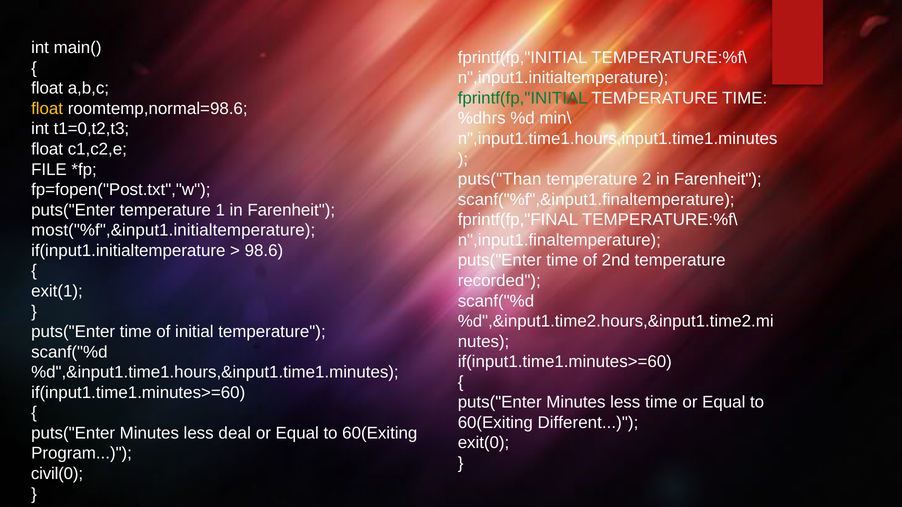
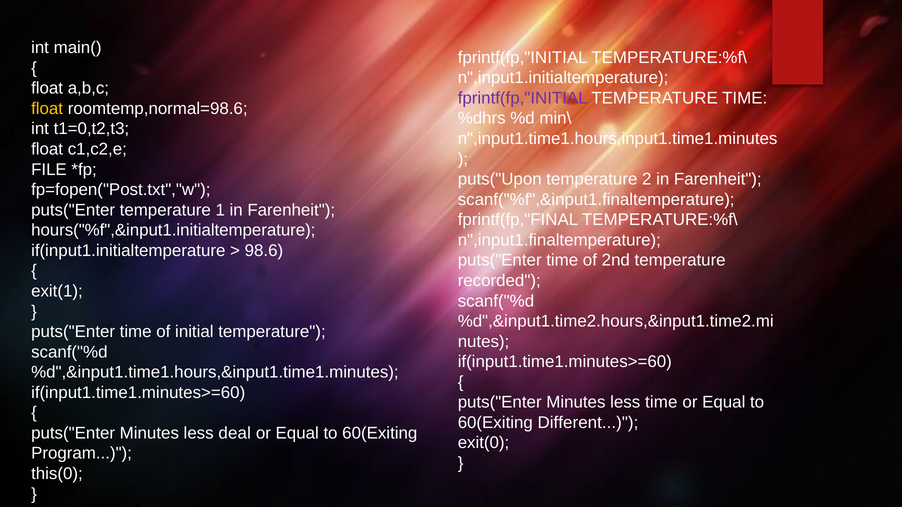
fprintf(fp,"INITIAL colour: green -> purple (523, 98)
puts("Than: puts("Than -> puts("Upon (500, 179)
most("%f",&input1.initialtemperature: most("%f",&input1.initialtemperature -> hours("%f",&input1.initialtemperature (173, 230)
civil(0: civil(0 -> this(0 (57, 474)
